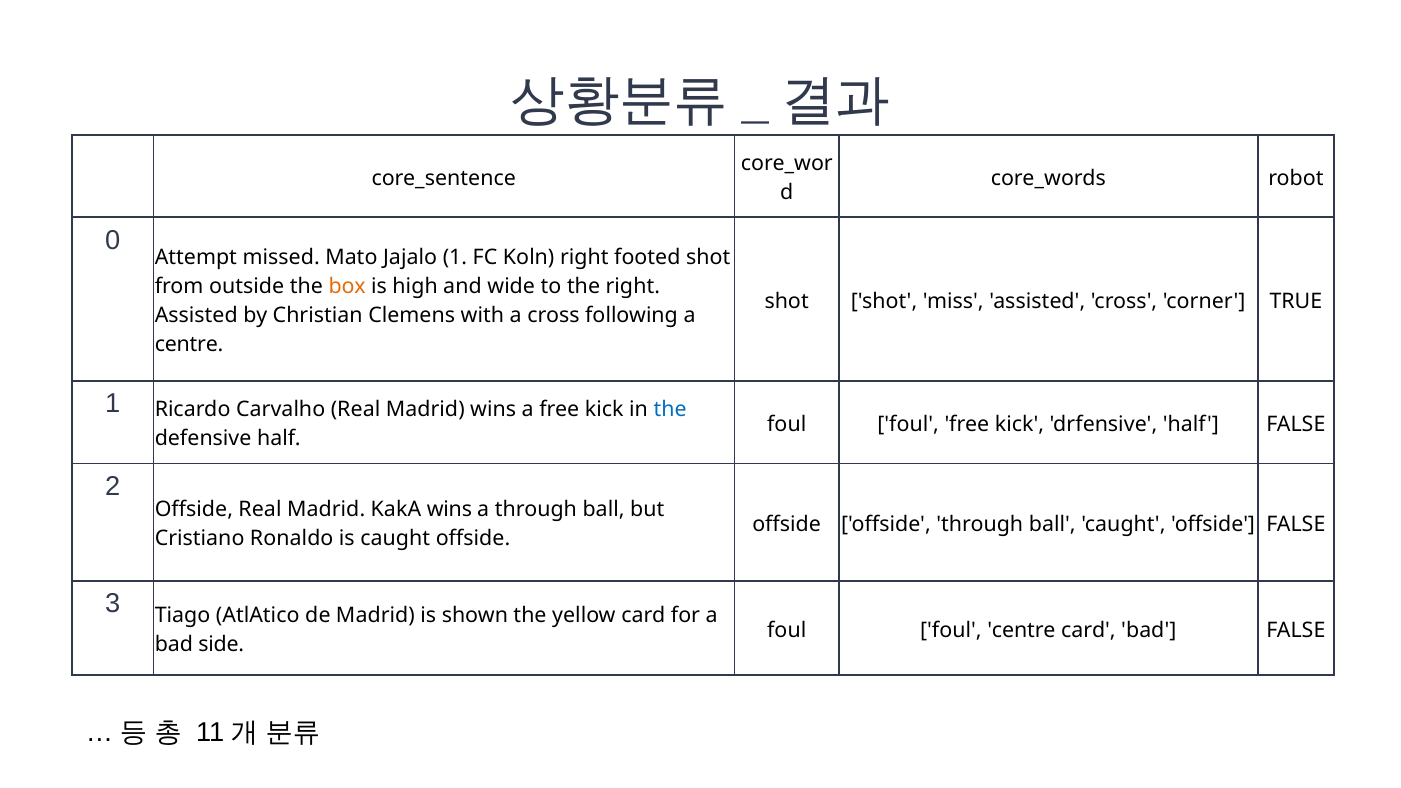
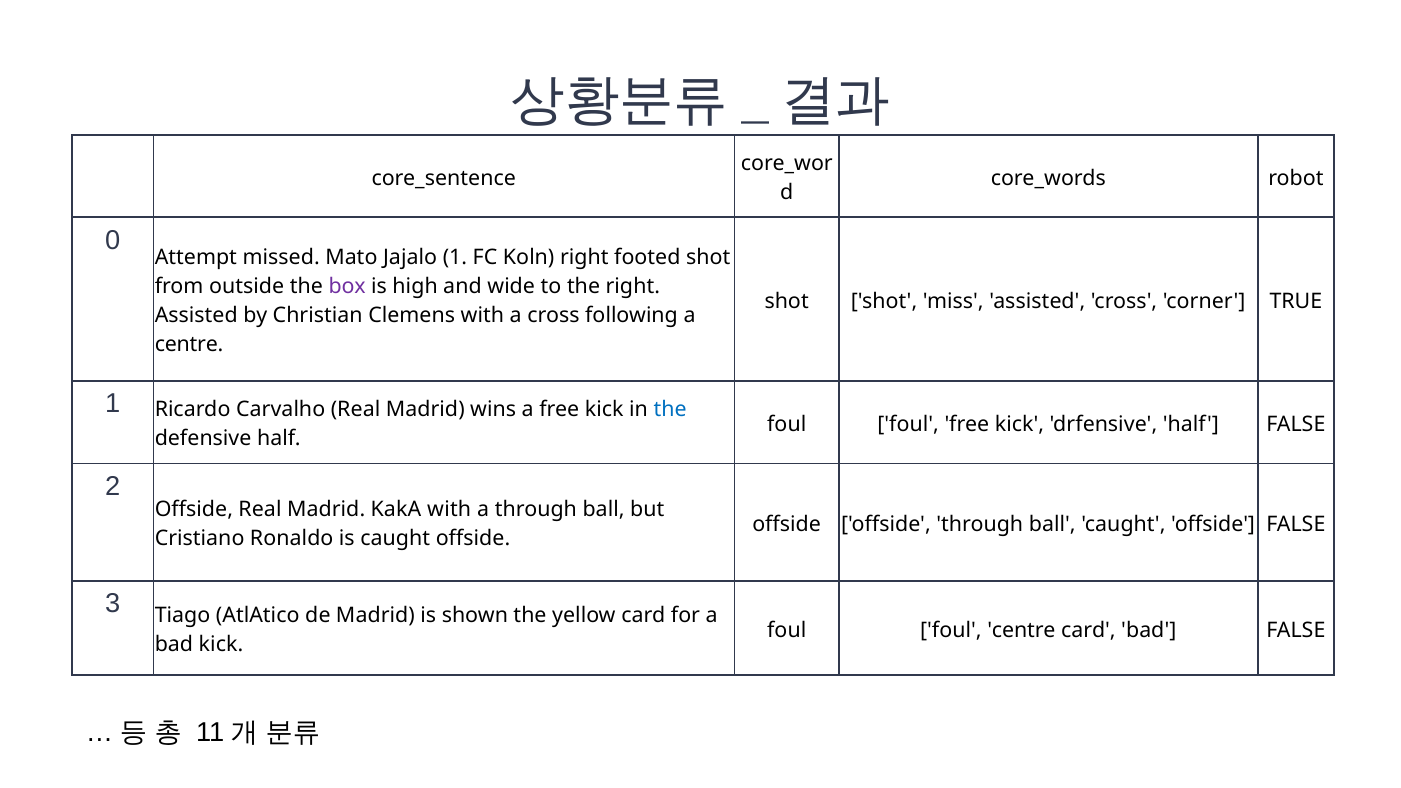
box colour: orange -> purple (347, 287)
KakA wins: wins -> with (449, 510)
bad side: side -> kick (221, 645)
